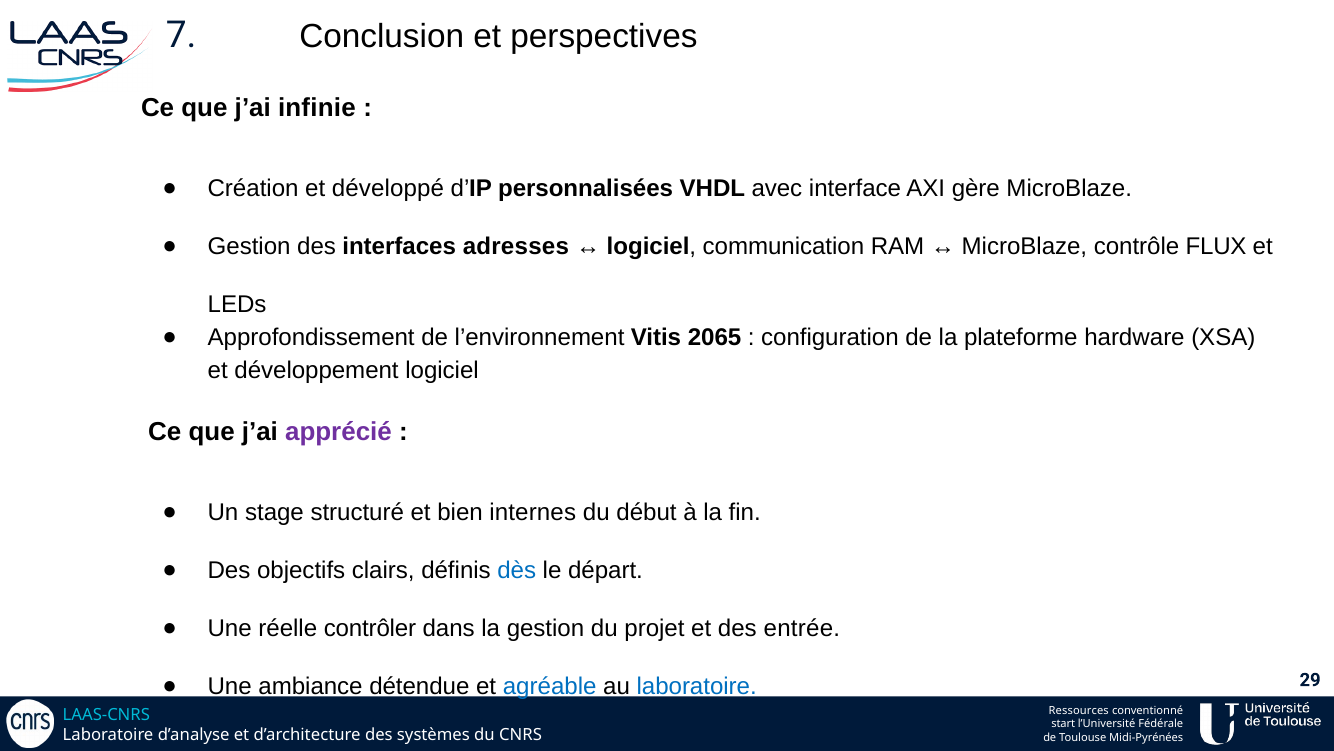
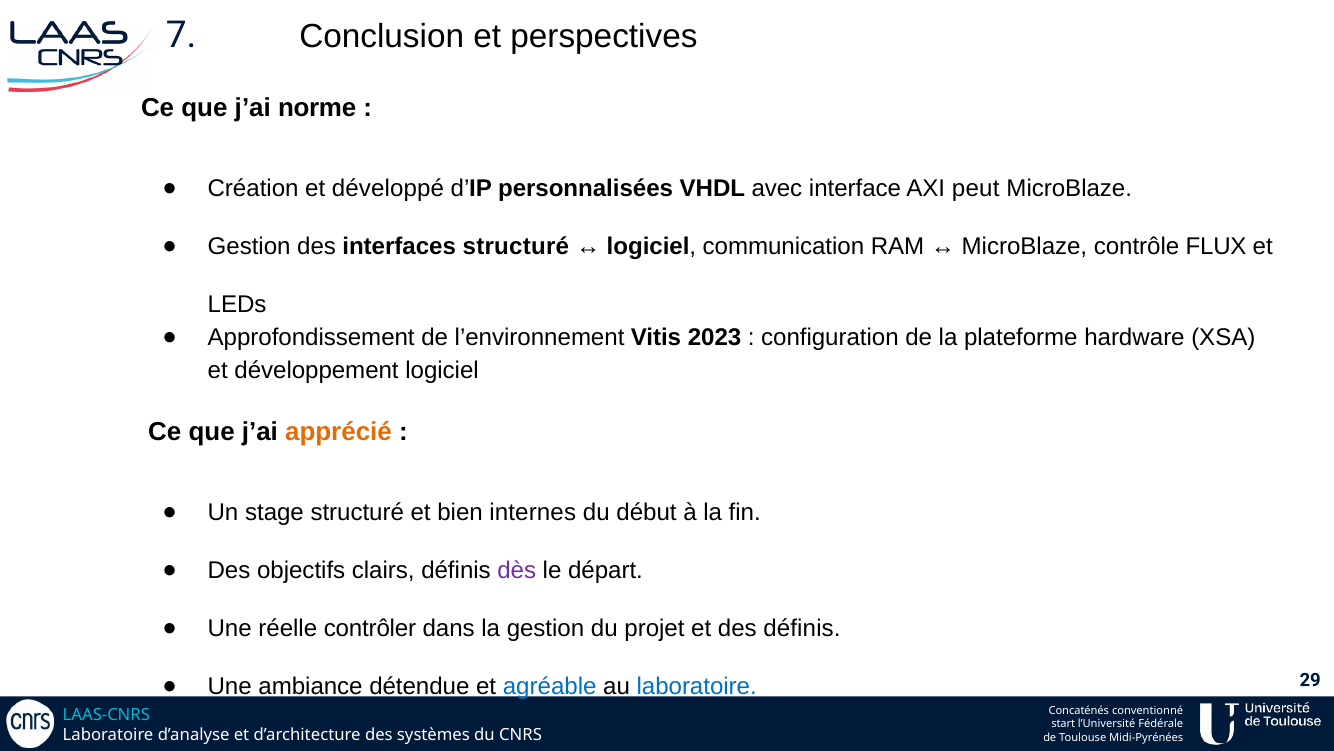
infinie: infinie -> norme (317, 107)
gère: gère -> peut (976, 188)
interfaces adresses: adresses -> structuré (516, 246)
2065: 2065 -> 2023 (715, 337)
apprécié colour: purple -> orange (338, 431)
dès colour: blue -> purple (517, 570)
des entrée: entrée -> définis (802, 628)
Ressources: Ressources -> Concaténés (1079, 710)
